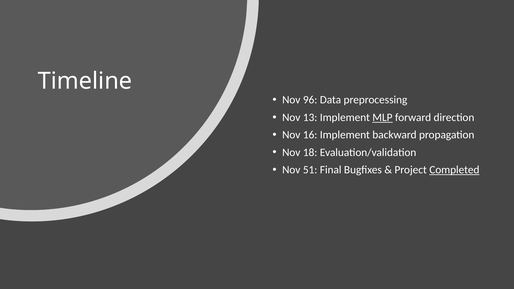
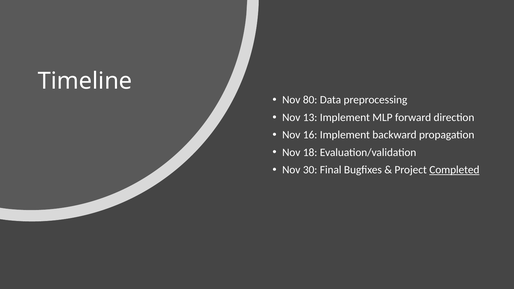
96: 96 -> 80 (310, 100)
MLP underline: present -> none (382, 117)
51: 51 -> 30 (310, 170)
